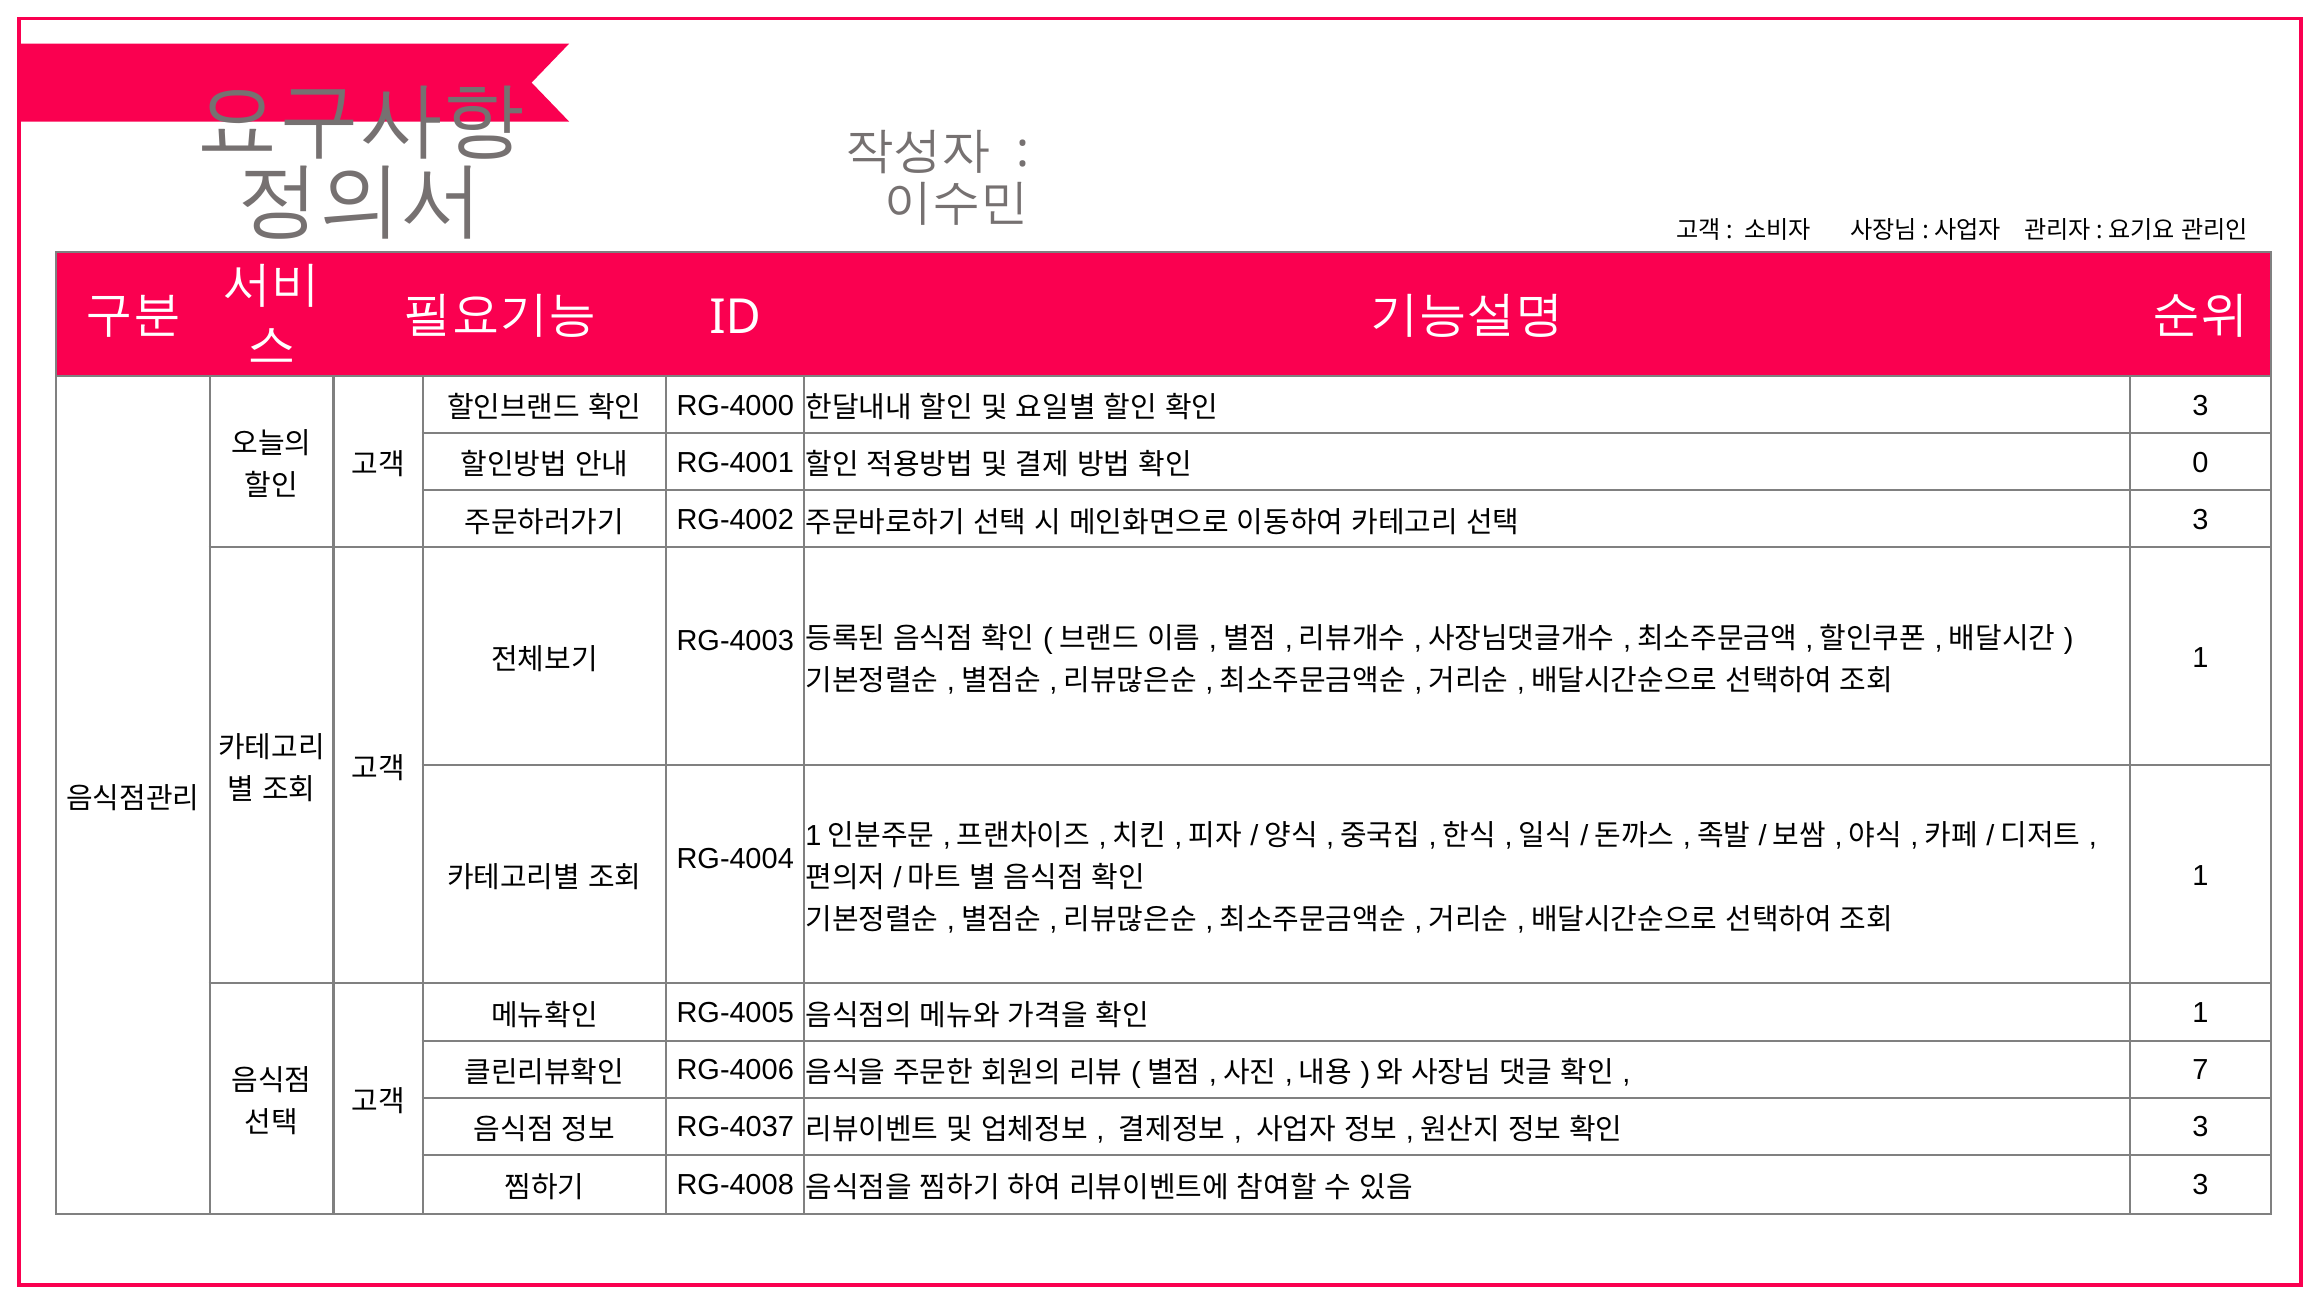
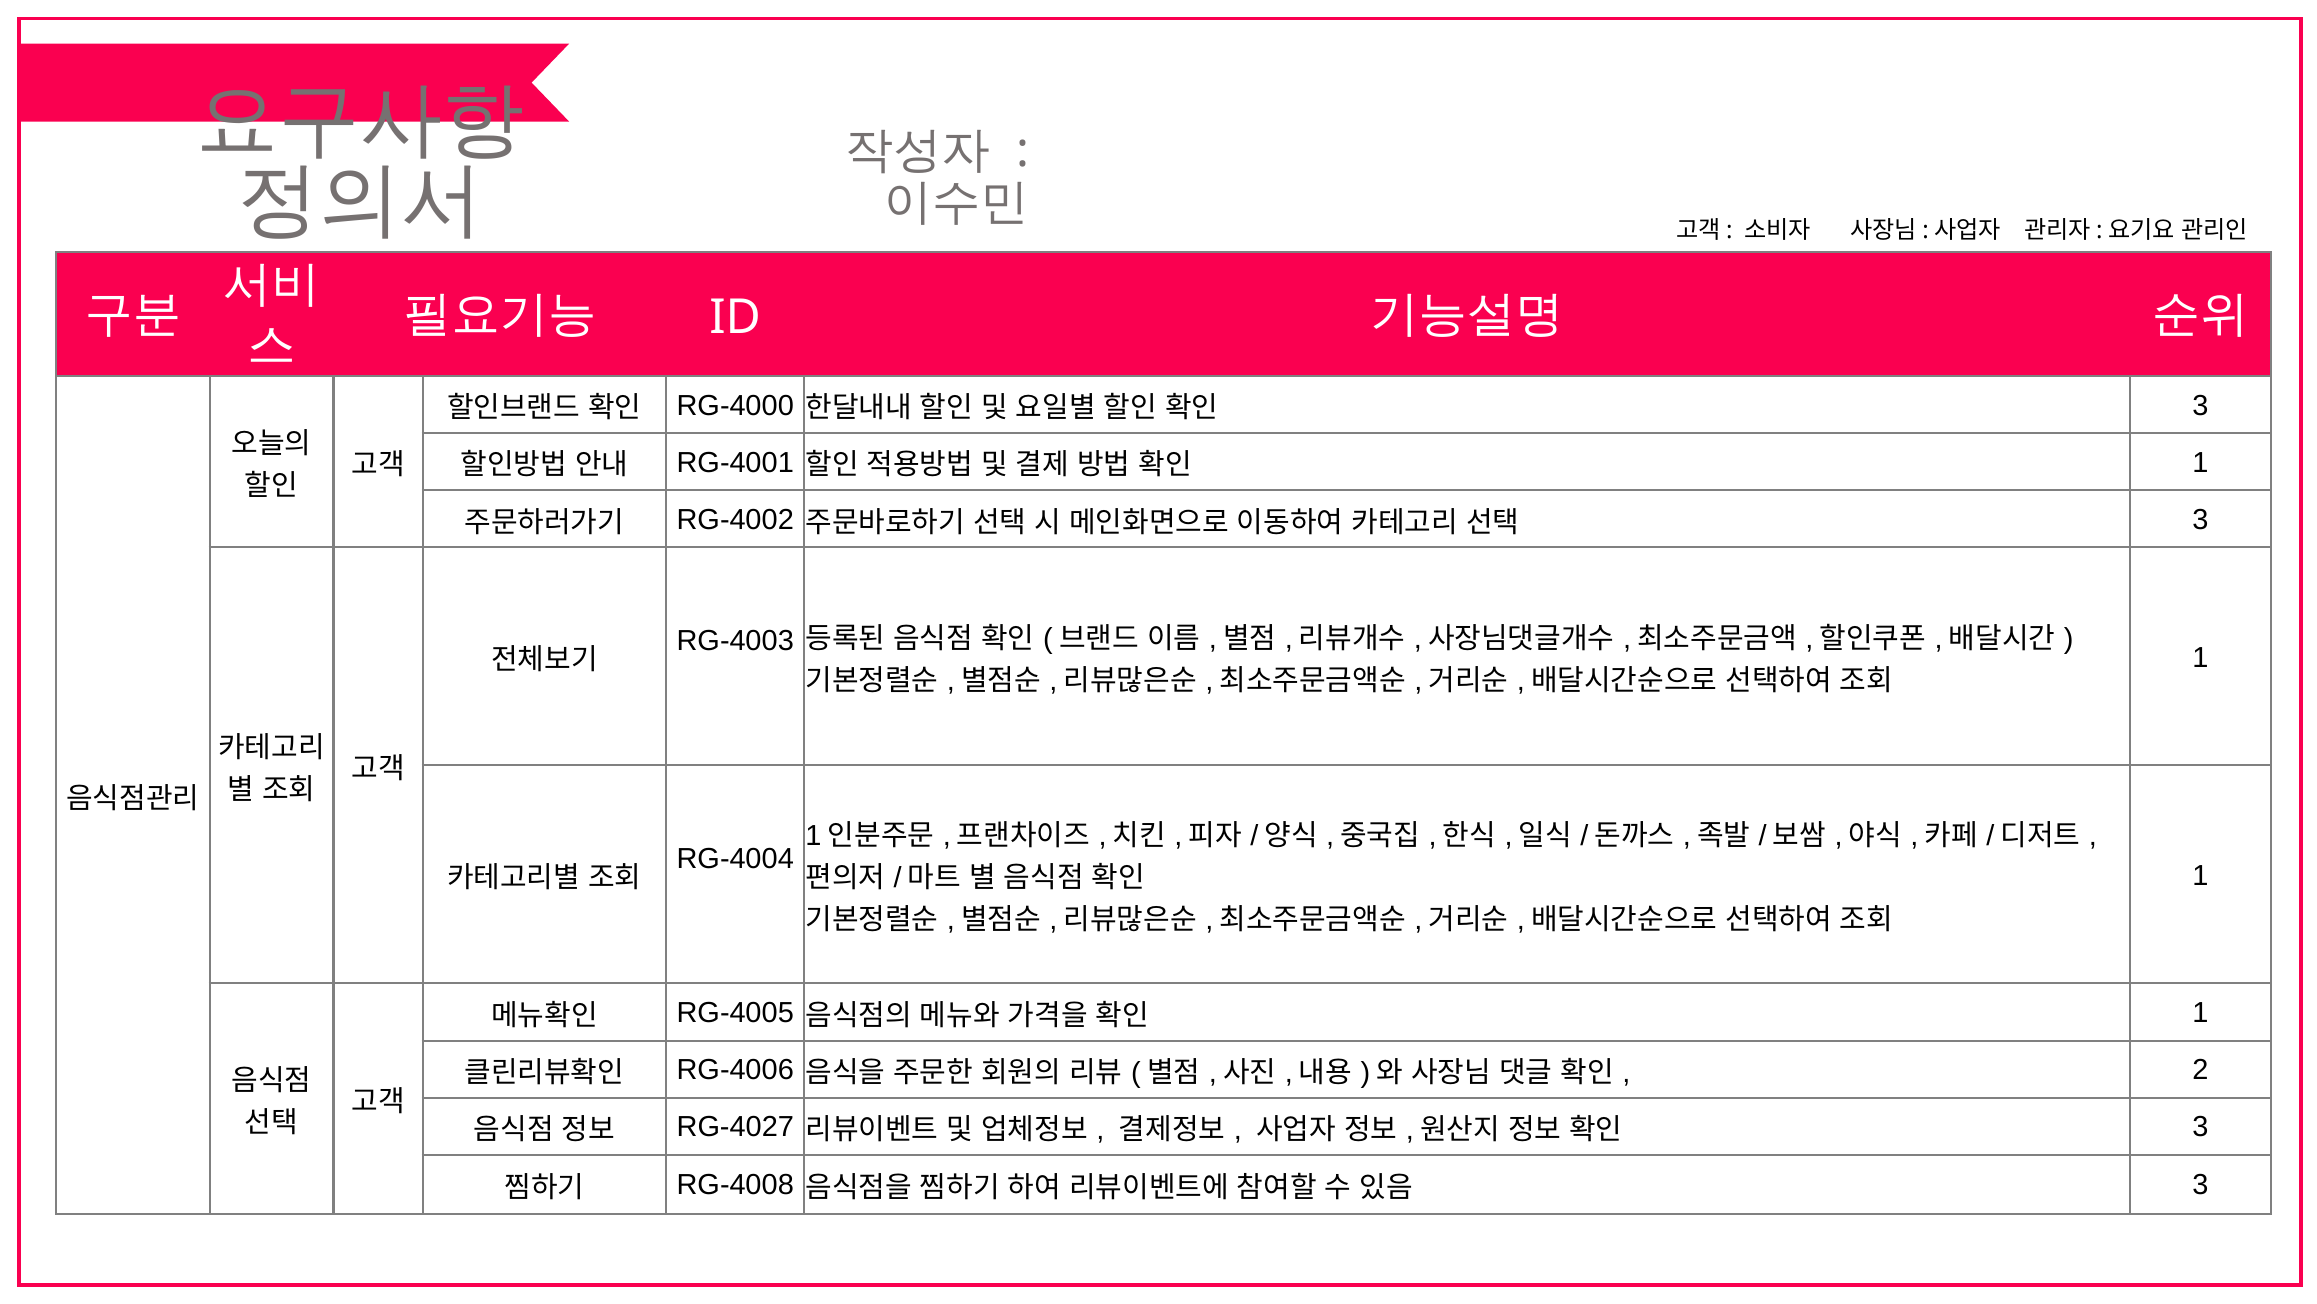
0: 0 -> 1 (2200, 463)
7: 7 -> 2 (2200, 1070)
RG-4037: RG-4037 -> RG-4027 (735, 1127)
